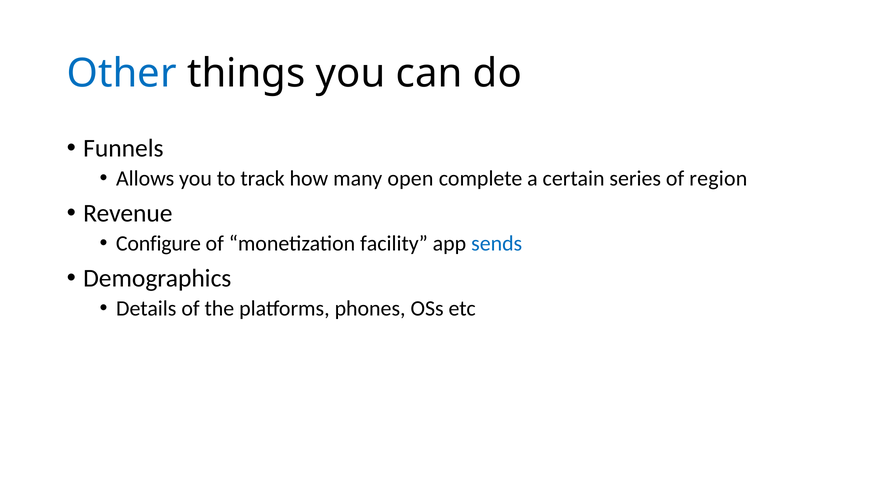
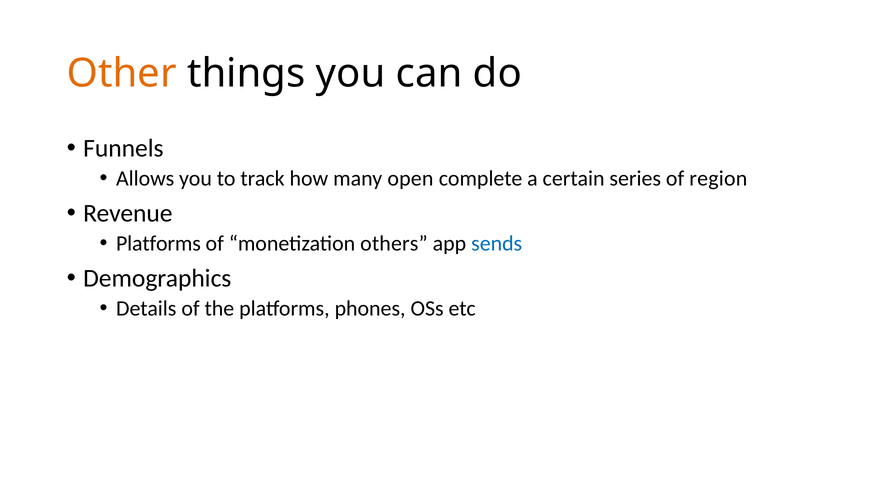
Other colour: blue -> orange (122, 74)
Configure: Configure -> Platforms (158, 243)
facility: facility -> others (394, 243)
